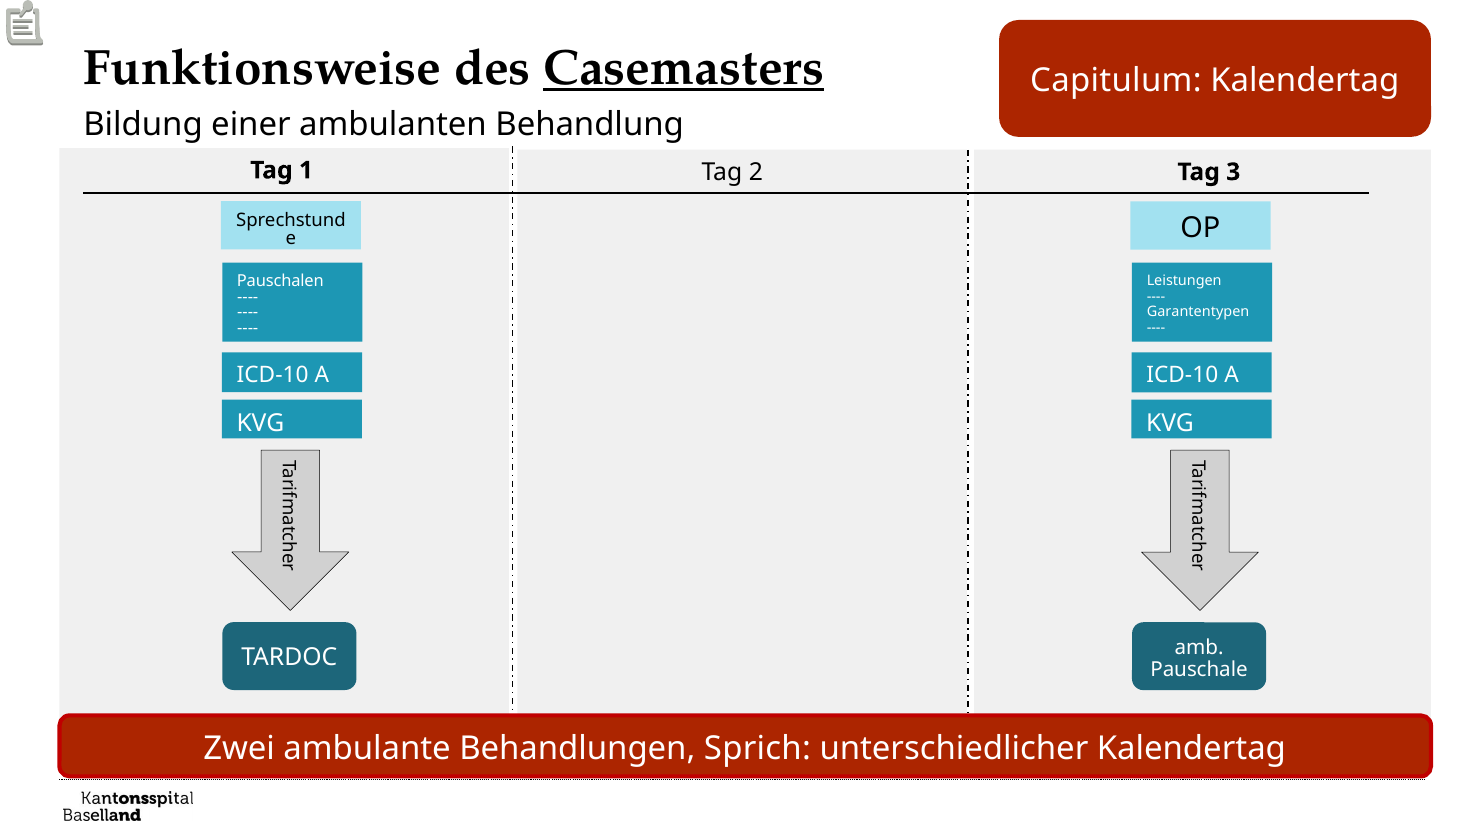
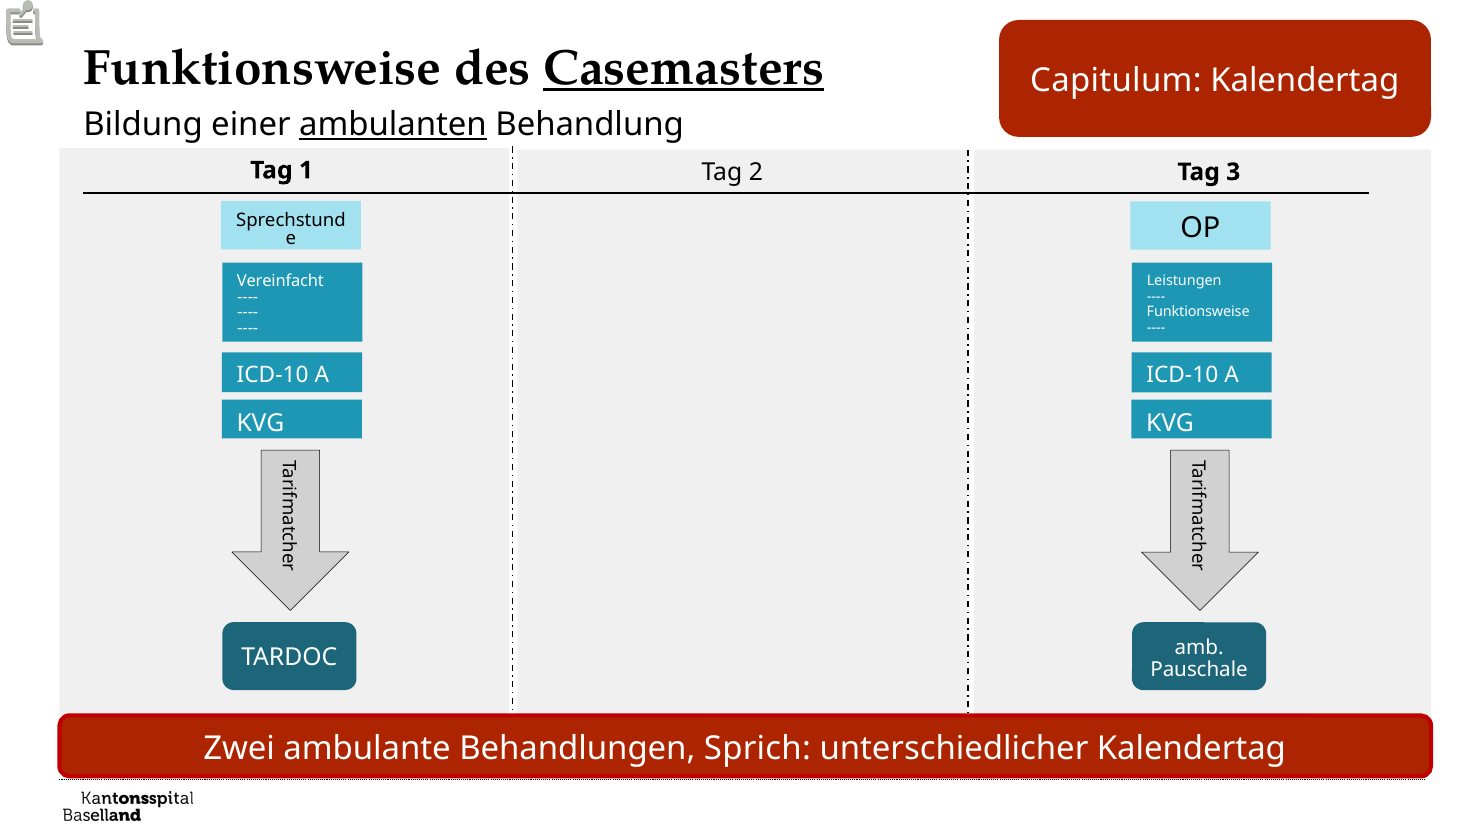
ambulanten underline: none -> present (393, 125)
Pauschalen: Pauschalen -> Vereinfacht (280, 281)
Garantentypen: Garantentypen -> Funktionsweise (1198, 312)
